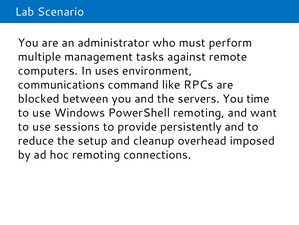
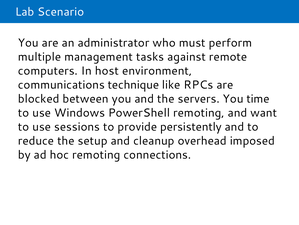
uses: uses -> host (107, 71)
command: command -> technique (133, 85)
